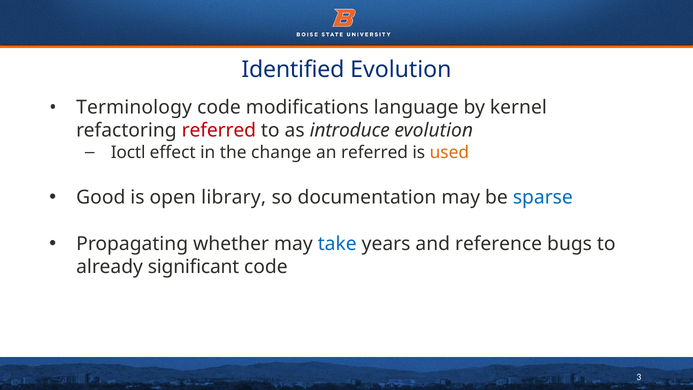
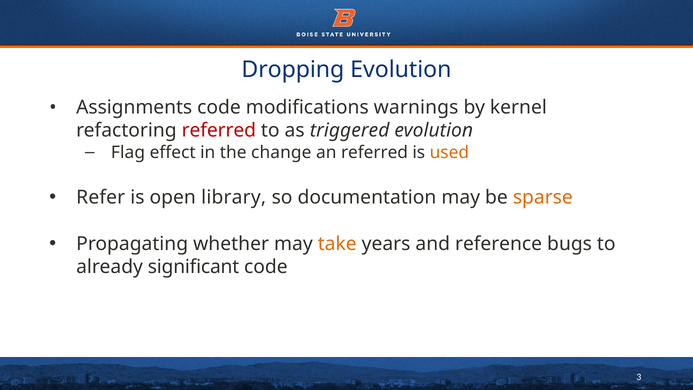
Identified: Identified -> Dropping (293, 70)
Terminology: Terminology -> Assignments (134, 107)
language: language -> warnings (416, 107)
introduce: introduce -> triggered (350, 130)
Ioctl: Ioctl -> Flag (128, 152)
Good: Good -> Refer (101, 197)
sparse colour: blue -> orange (543, 197)
take colour: blue -> orange (337, 244)
